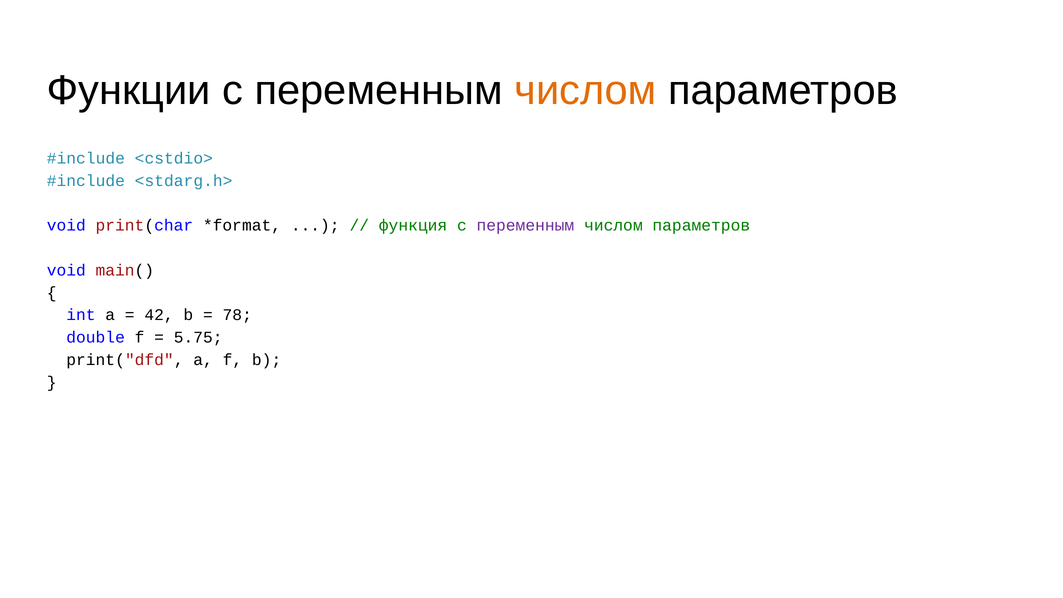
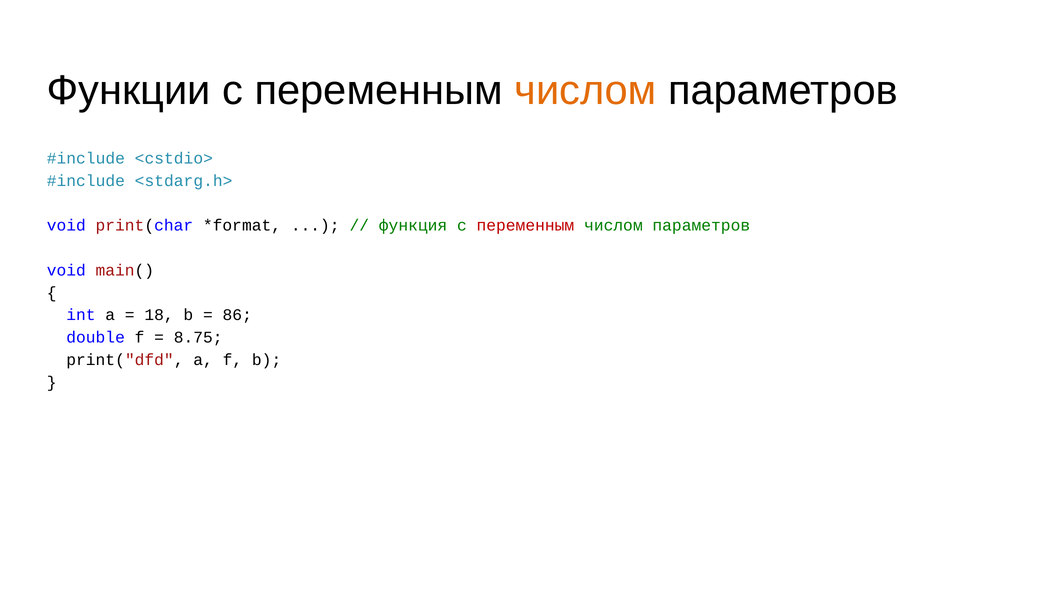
переменным colour: purple -> red (525, 226)
42: 42 -> 18 (159, 315)
78: 78 -> 86 (237, 315)
5.75: 5.75 -> 8.75 (198, 337)
